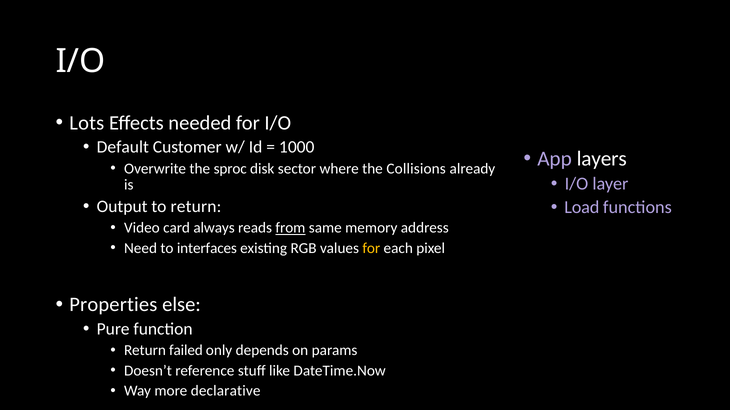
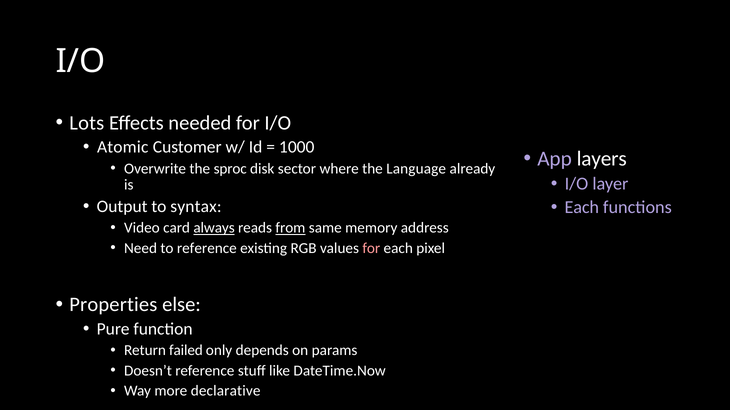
Default: Default -> Atomic (123, 147)
Collisions: Collisions -> Language (416, 169)
to return: return -> syntax (196, 207)
Load: Load -> Each (582, 208)
always underline: none -> present (214, 228)
to interfaces: interfaces -> reference (207, 248)
for colour: yellow -> pink (371, 248)
